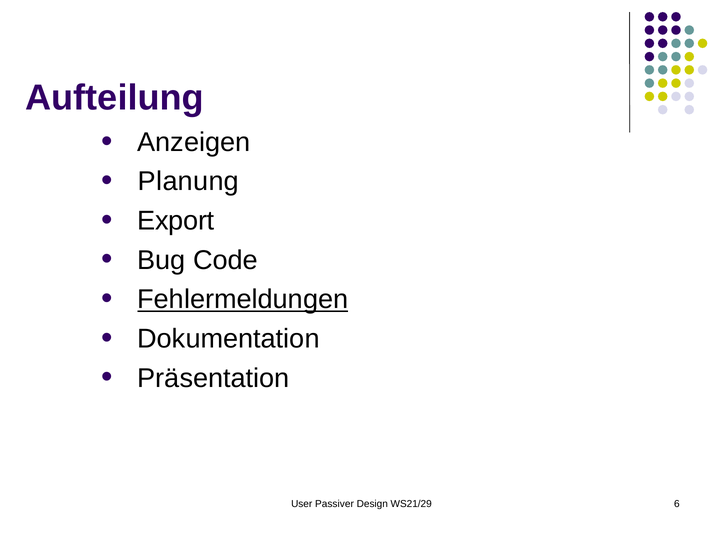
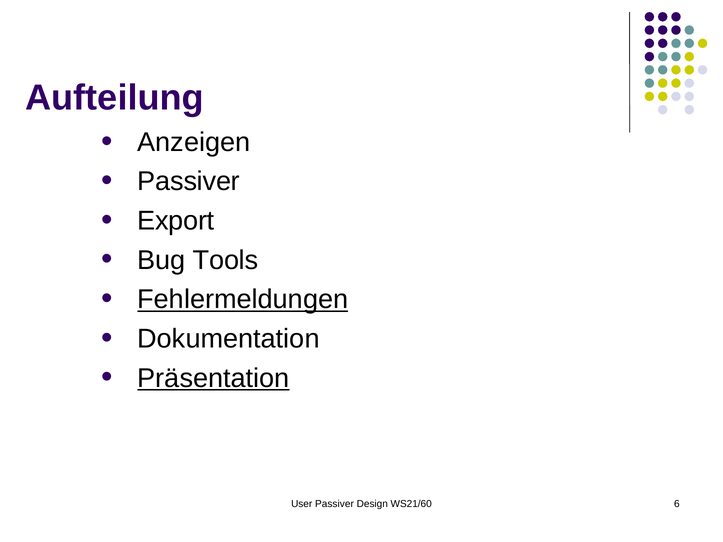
Planung: Planung -> Passiver (189, 182)
Code: Code -> Tools (226, 260)
Präsentation underline: none -> present (213, 378)
WS21/29: WS21/29 -> WS21/60 (411, 504)
